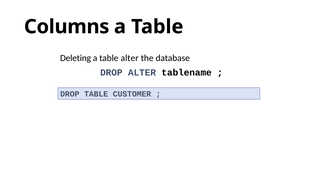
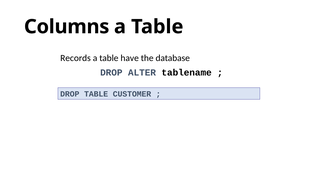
Deleting: Deleting -> Records (75, 58)
table alter: alter -> have (130, 58)
